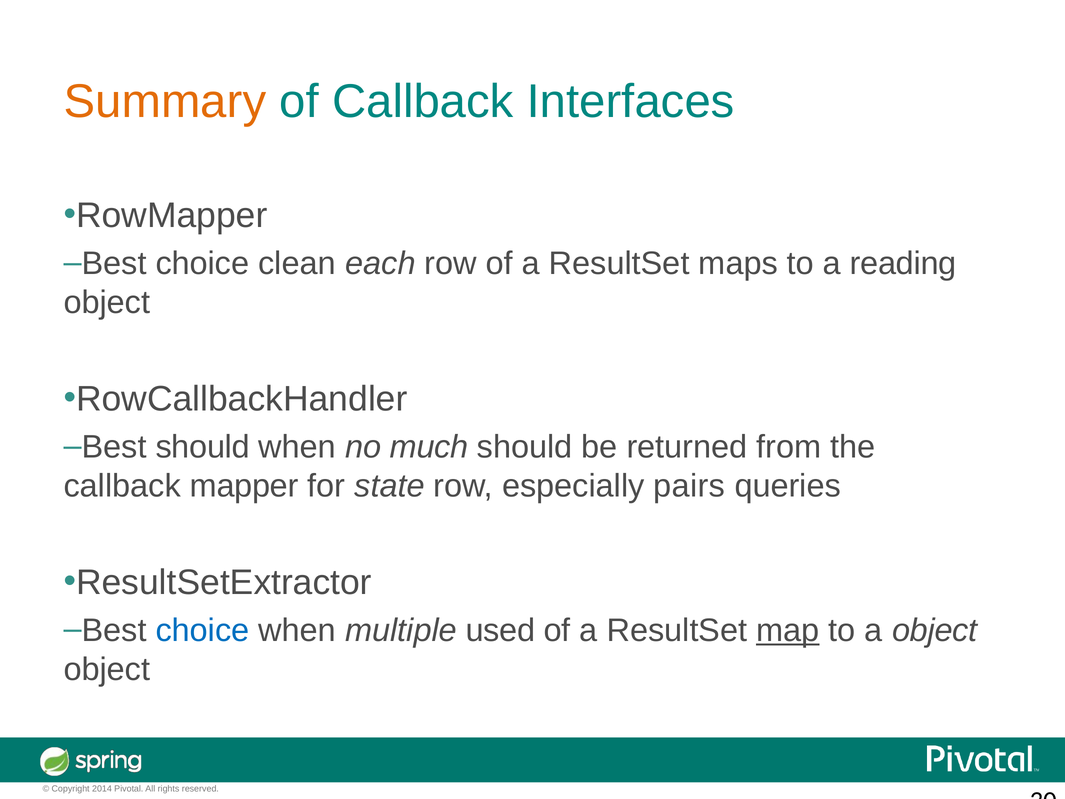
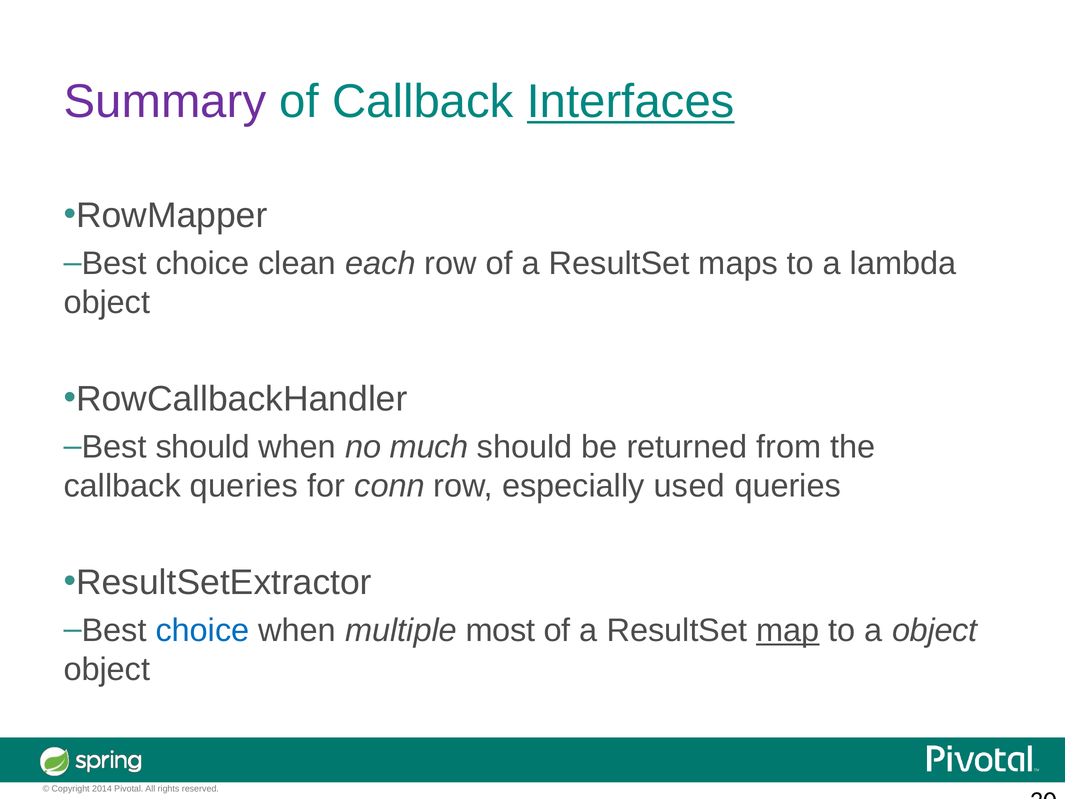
Summary colour: orange -> purple (165, 102)
Interfaces underline: none -> present (631, 102)
reading: reading -> lambda (903, 264)
callback mapper: mapper -> queries (244, 486)
state: state -> conn (390, 486)
pairs: pairs -> used (689, 486)
used: used -> most (500, 630)
